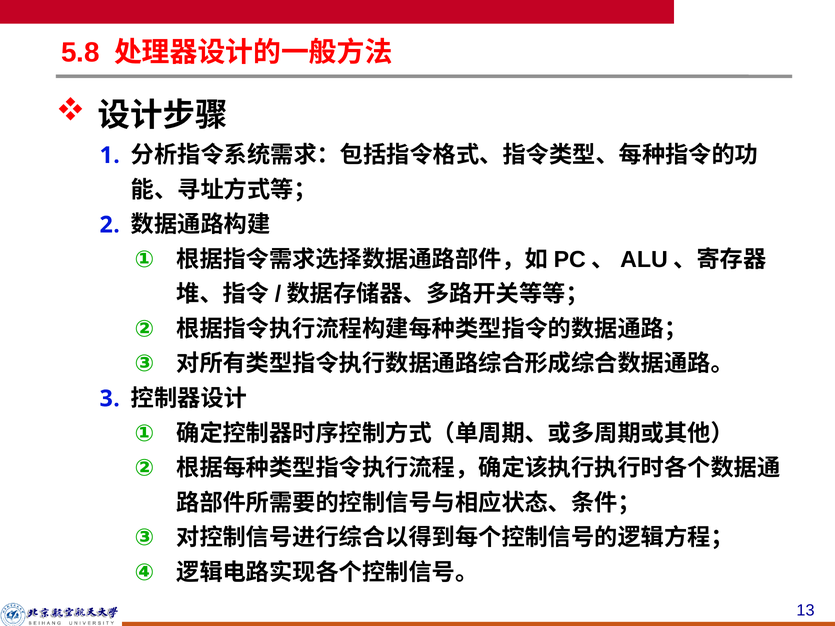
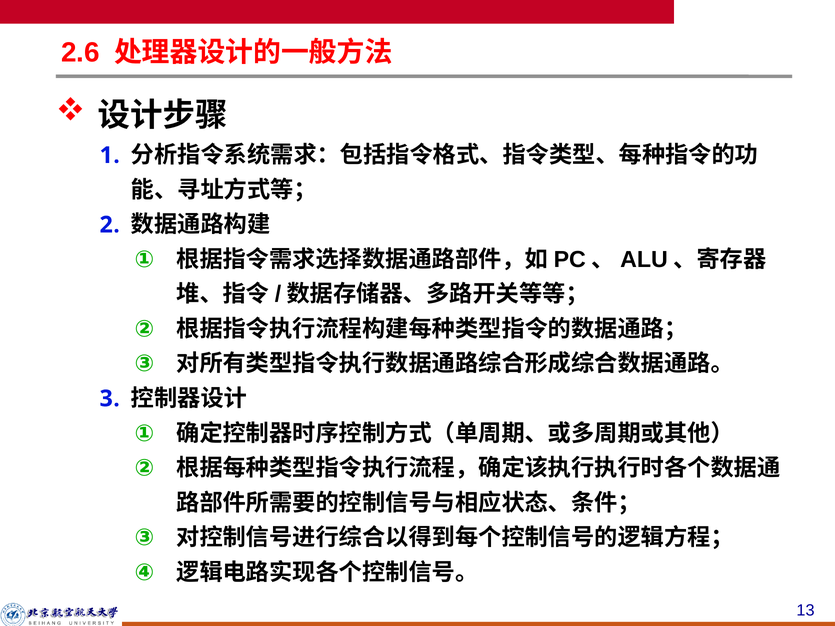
5.8: 5.8 -> 2.6 (80, 53)
